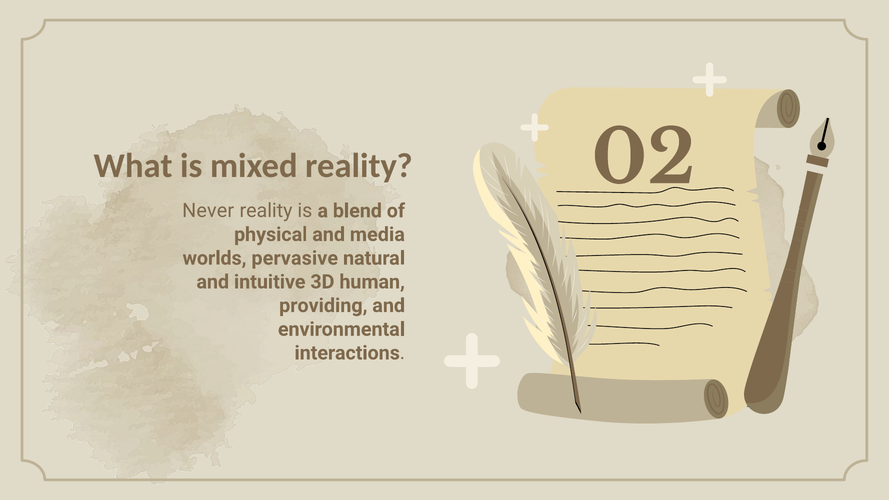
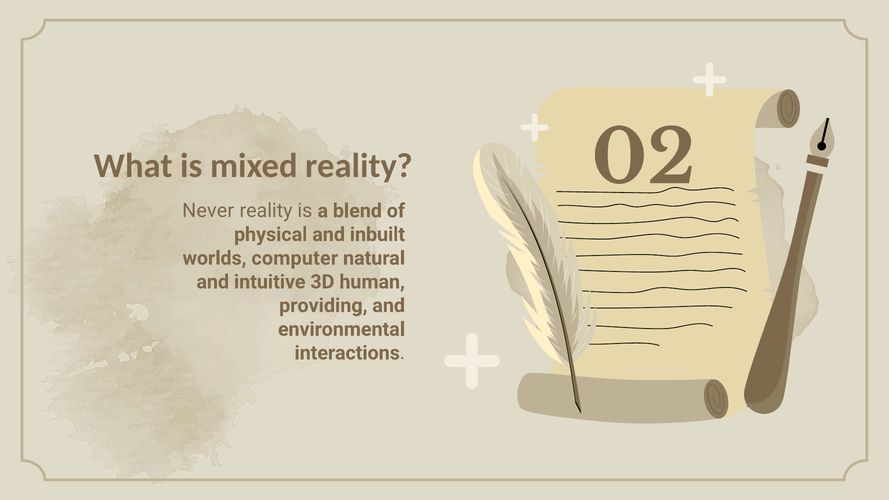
media: media -> inbuilt (377, 235)
pervasive: pervasive -> computer (295, 258)
